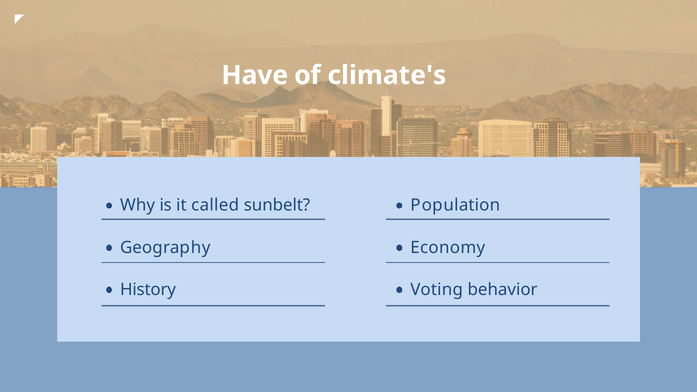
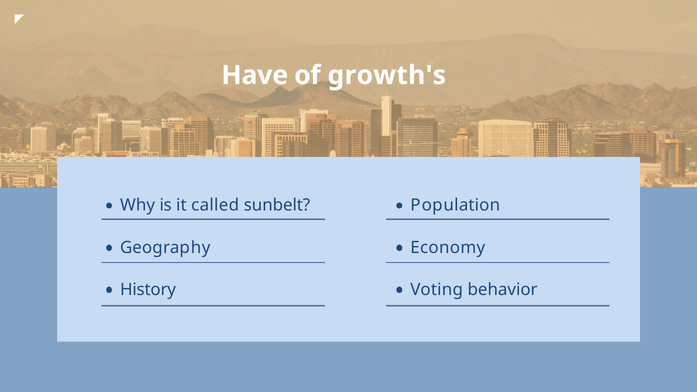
climate's: climate's -> growth's (387, 75)
